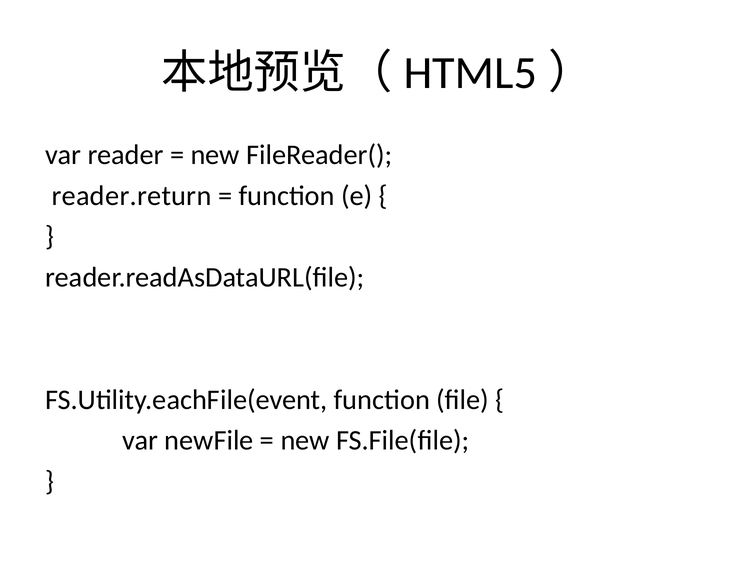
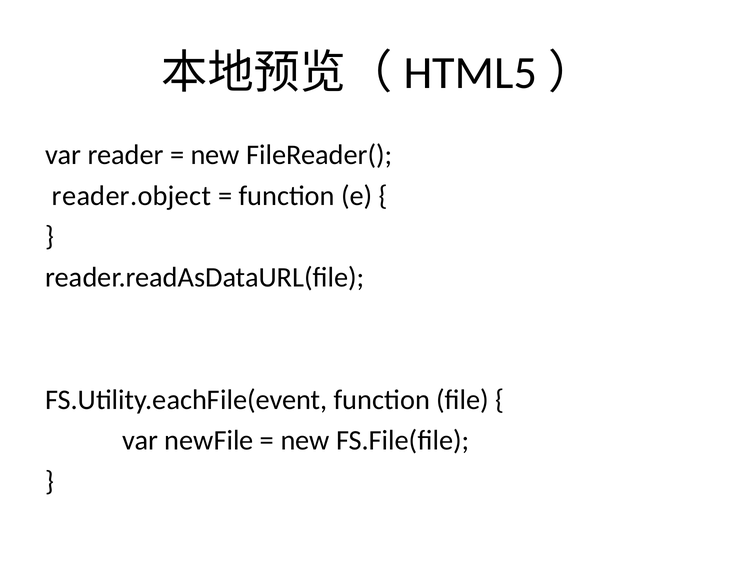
reader.return: reader.return -> reader.object (132, 196)
